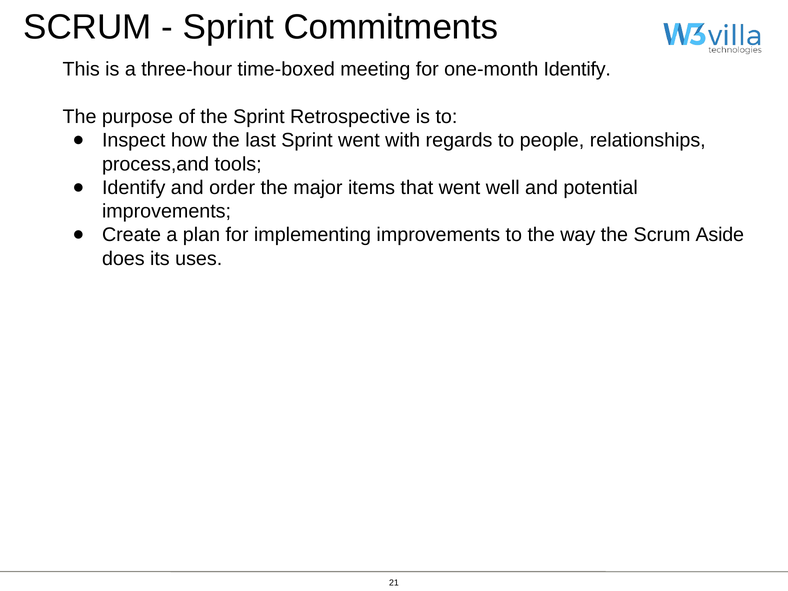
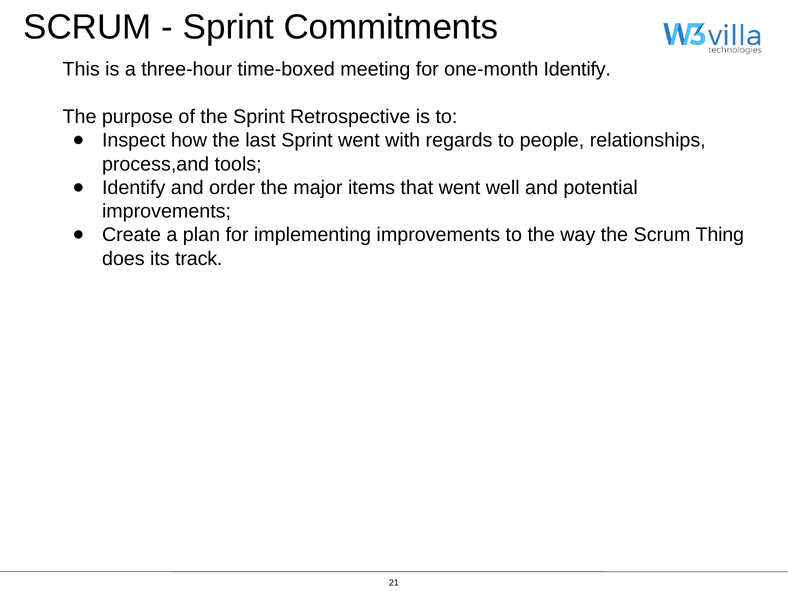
Aside: Aside -> Thing (720, 235)
uses: uses -> track (199, 259)
